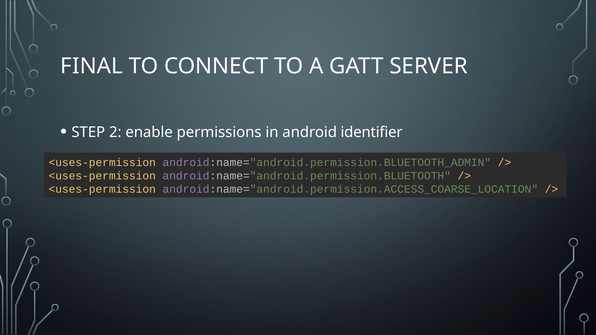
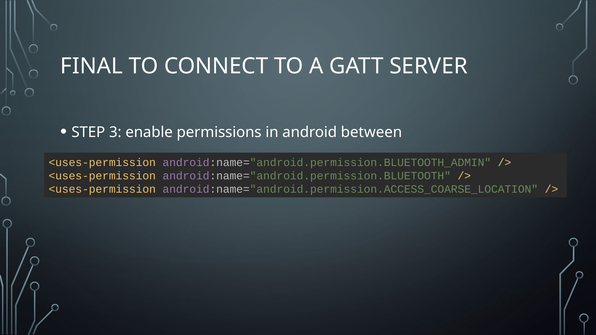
2: 2 -> 3 (115, 132)
identifier: identifier -> between (371, 132)
